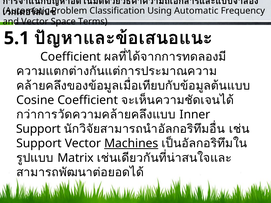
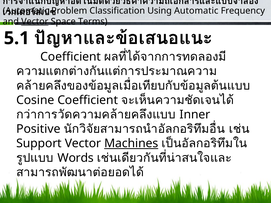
Vector underline: none -> present (35, 22)
Support: Support -> Positive (38, 129)
Matrix: Matrix -> Words (76, 158)
